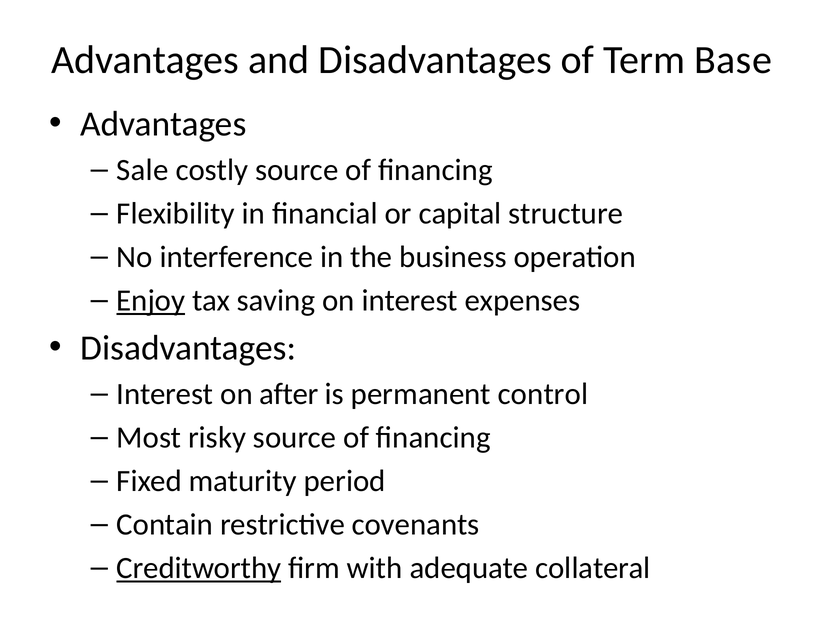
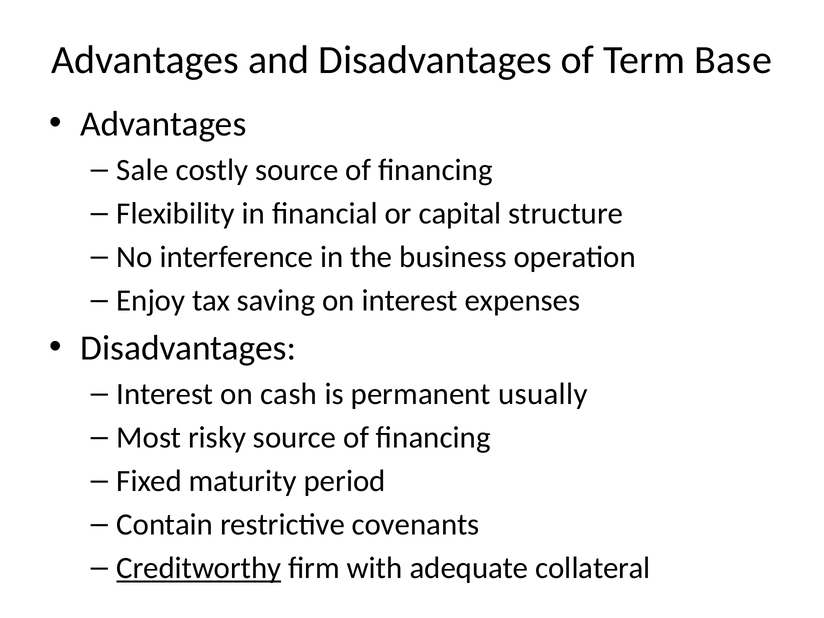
Enjoy underline: present -> none (151, 301)
after: after -> cash (289, 394)
control: control -> usually (543, 394)
